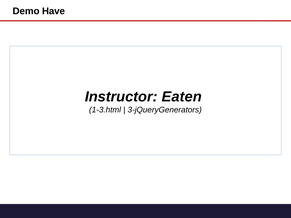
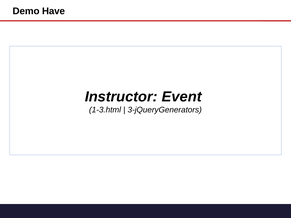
Eaten: Eaten -> Event (182, 97)
